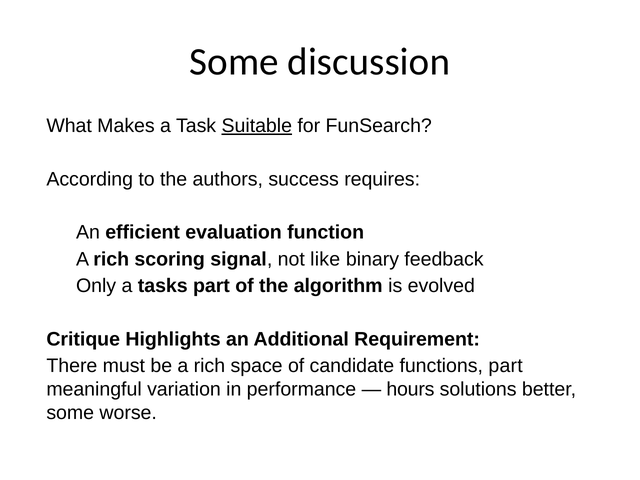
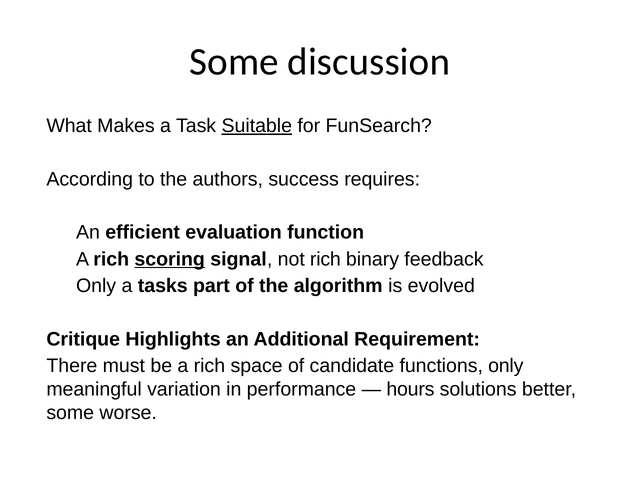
scoring underline: none -> present (170, 259)
not like: like -> rich (325, 259)
functions part: part -> only (506, 366)
